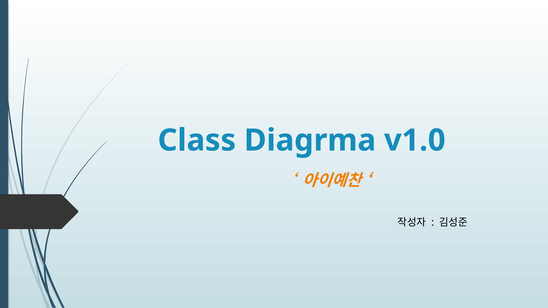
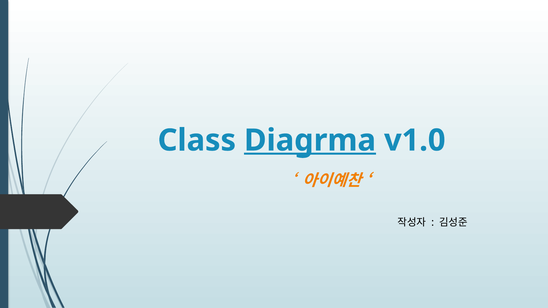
Diagrma underline: none -> present (310, 140)
